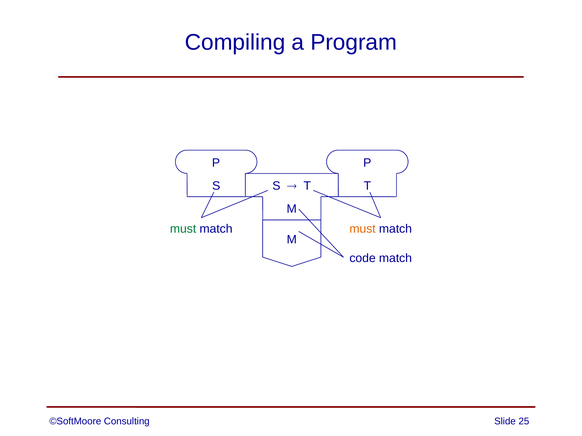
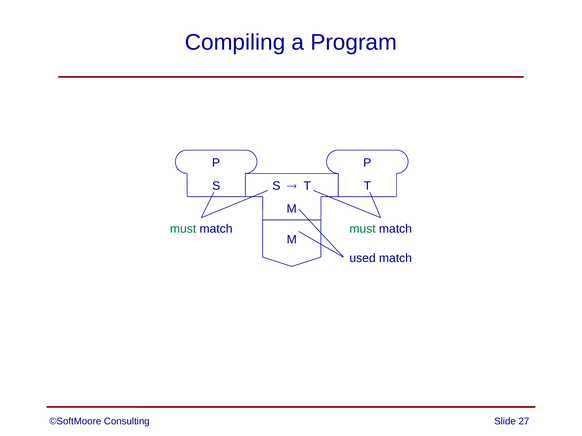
must colour: orange -> green (363, 229)
code: code -> used (363, 258)
25: 25 -> 27 (524, 422)
